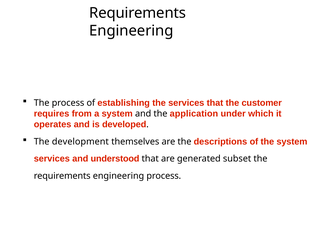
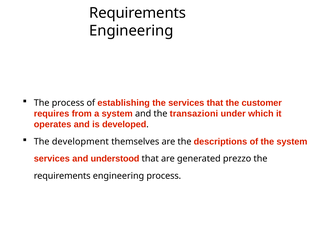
application: application -> transazioni (194, 114)
subset: subset -> prezzo (237, 159)
